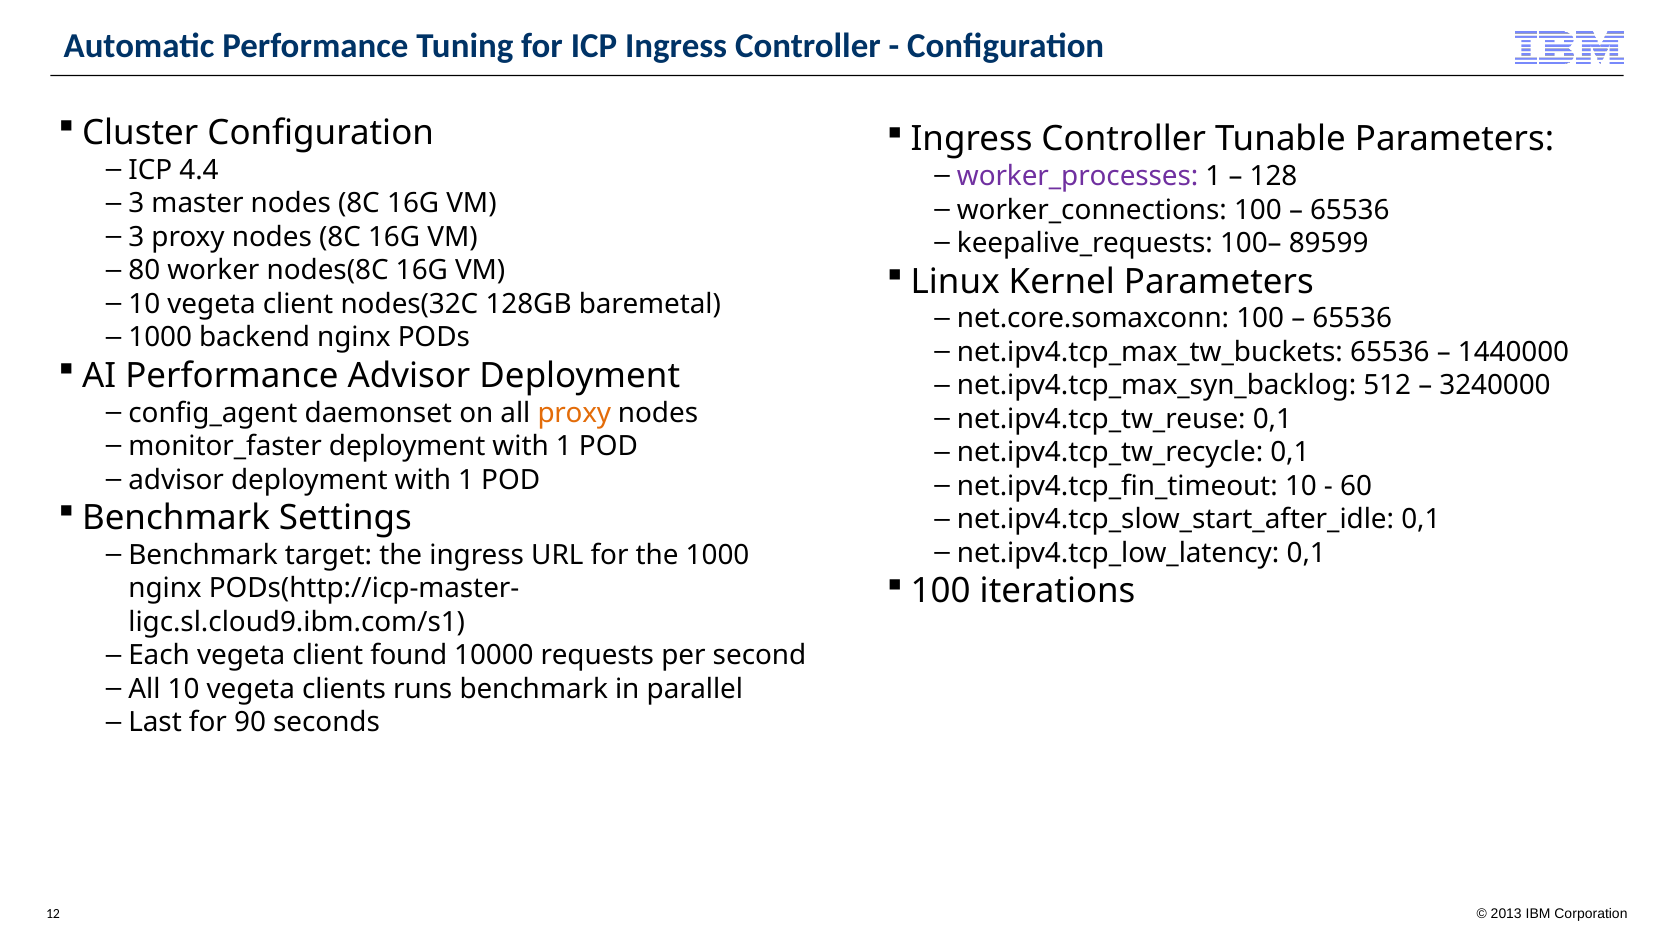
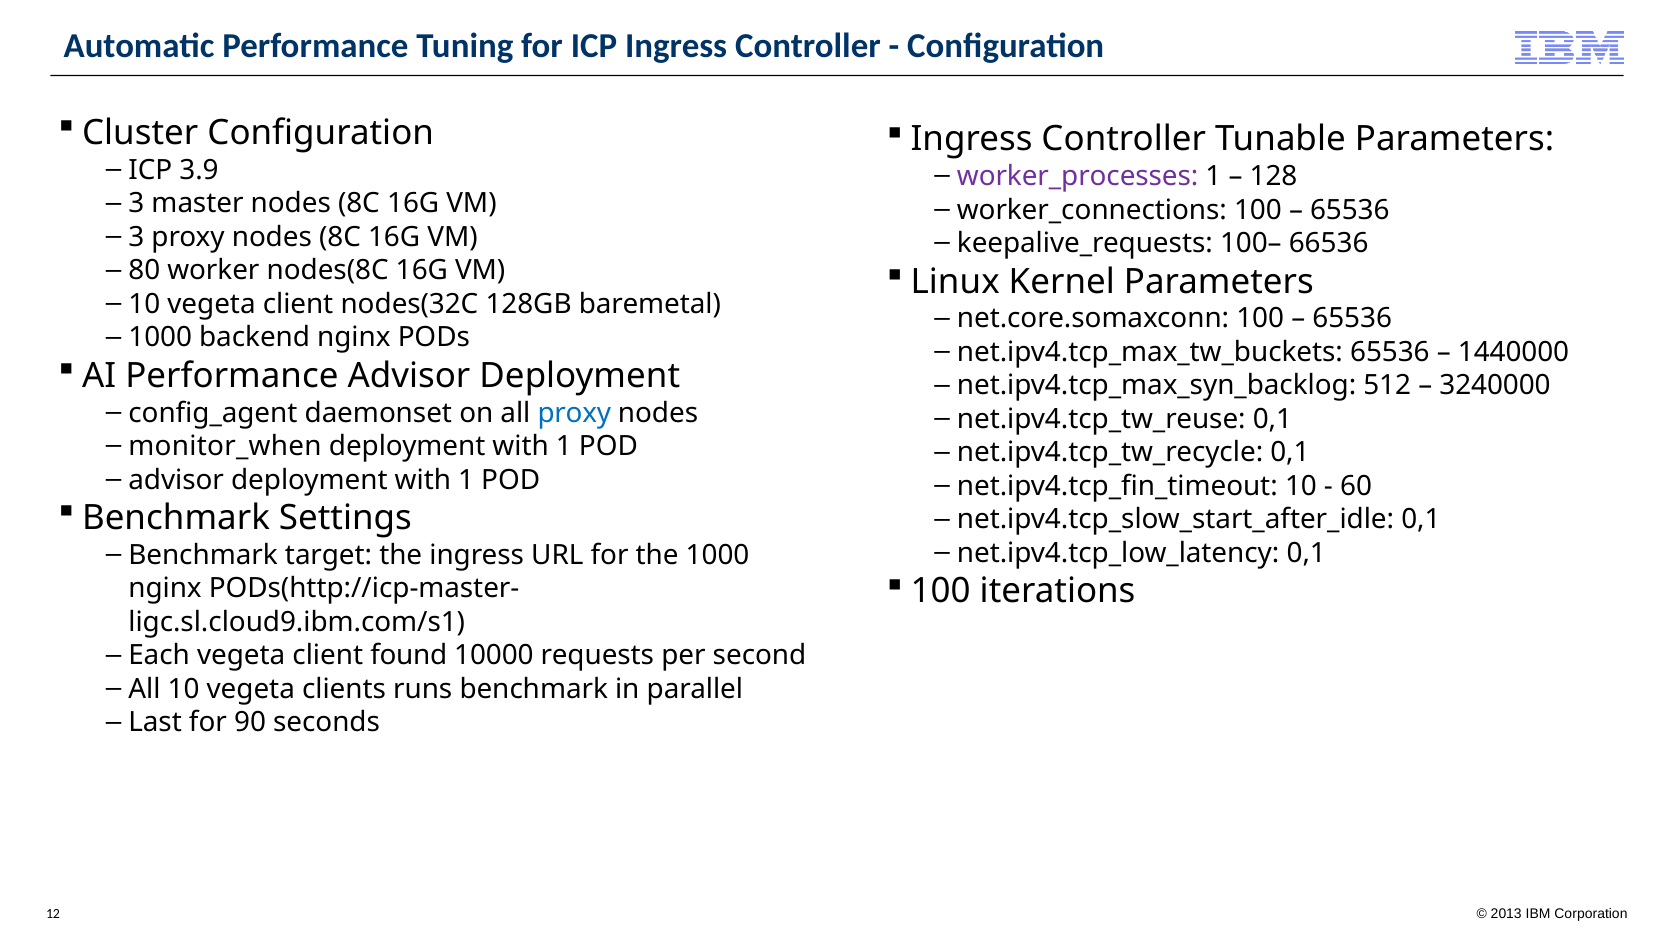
4.4: 4.4 -> 3.9 (199, 170)
89599: 89599 -> 66536 (1329, 243)
proxy colour: orange -> blue (574, 413)
monitor_faster: monitor_faster -> monitor_when (225, 446)
